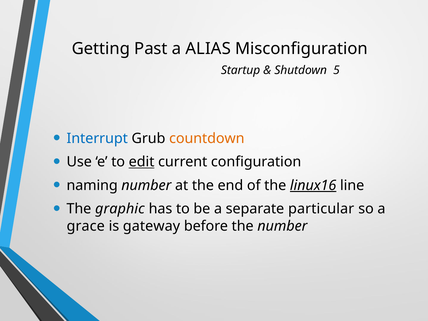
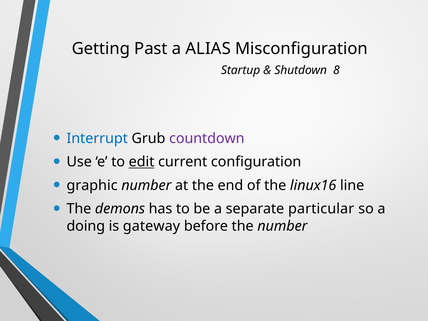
5: 5 -> 8 (336, 70)
countdown colour: orange -> purple (207, 138)
naming: naming -> graphic (92, 185)
linux16 underline: present -> none (313, 185)
graphic: graphic -> demons (120, 209)
grace: grace -> doing (86, 226)
